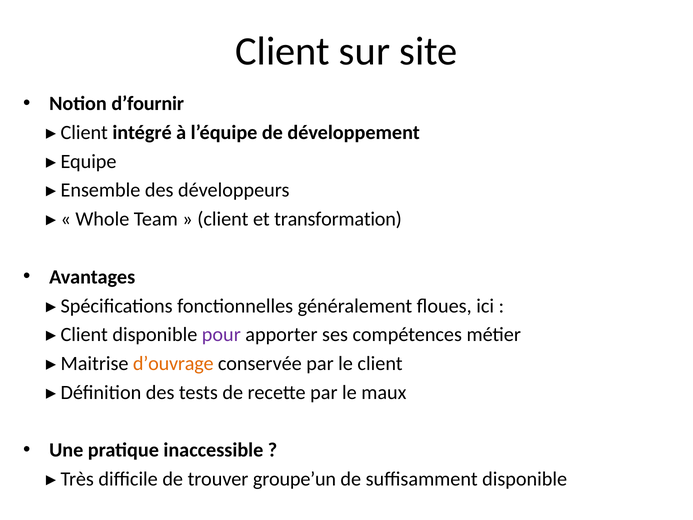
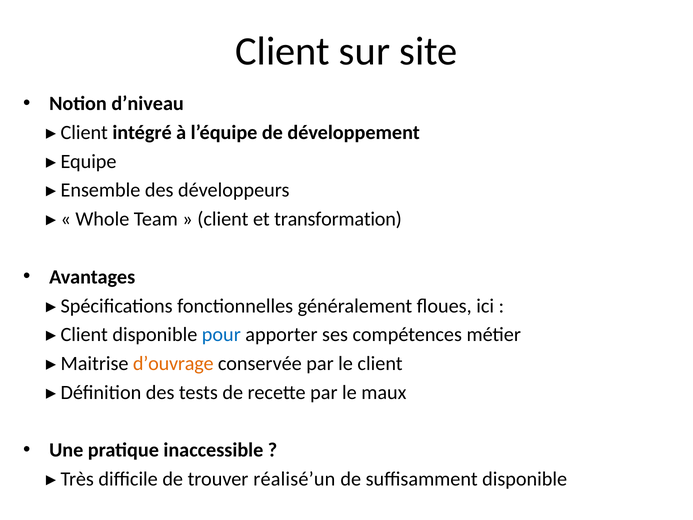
d’fournir: d’fournir -> d’niveau (148, 104)
pour colour: purple -> blue (221, 335)
groupe’un: groupe’un -> réalisé’un (294, 479)
